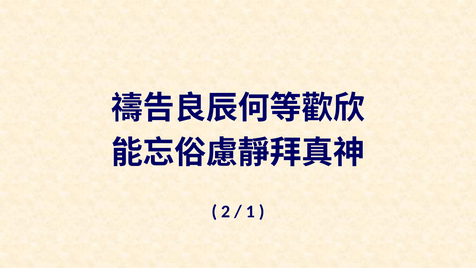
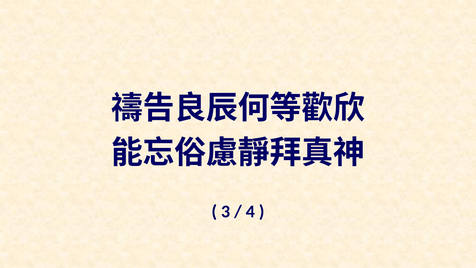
2: 2 -> 3 (226, 211)
1: 1 -> 4 (250, 211)
